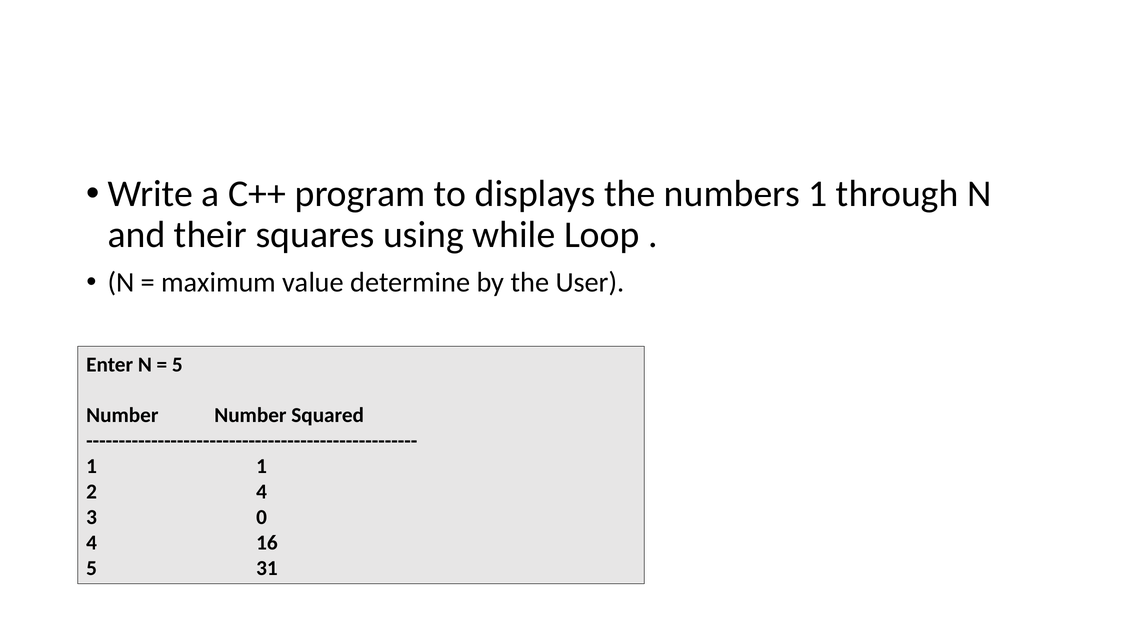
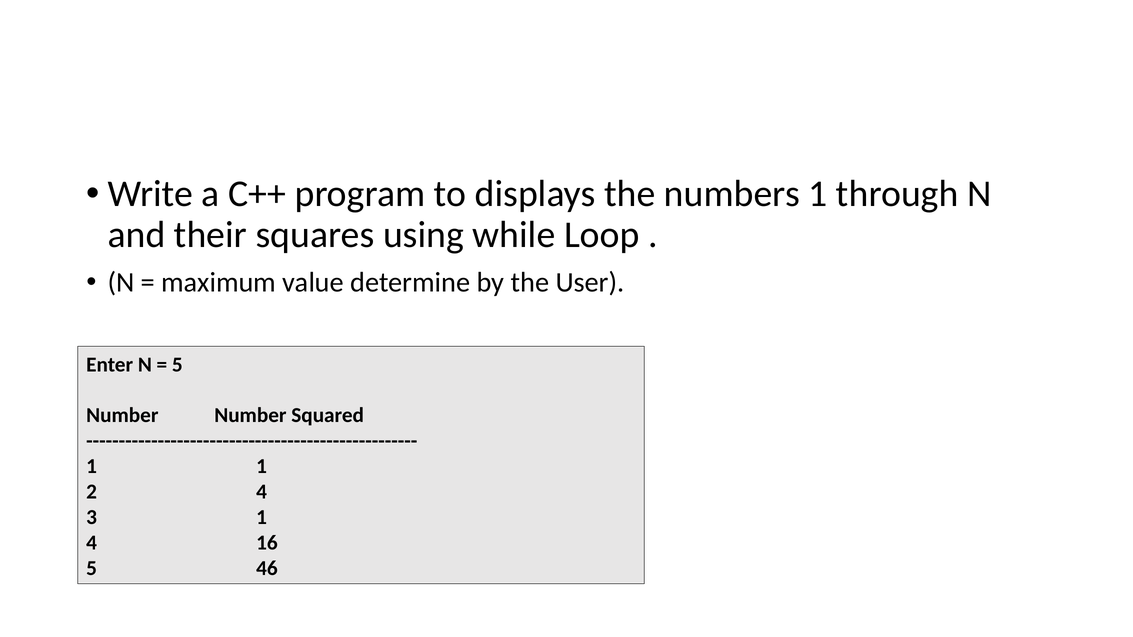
3 0: 0 -> 1 (262, 518)
31: 31 -> 46 (267, 569)
